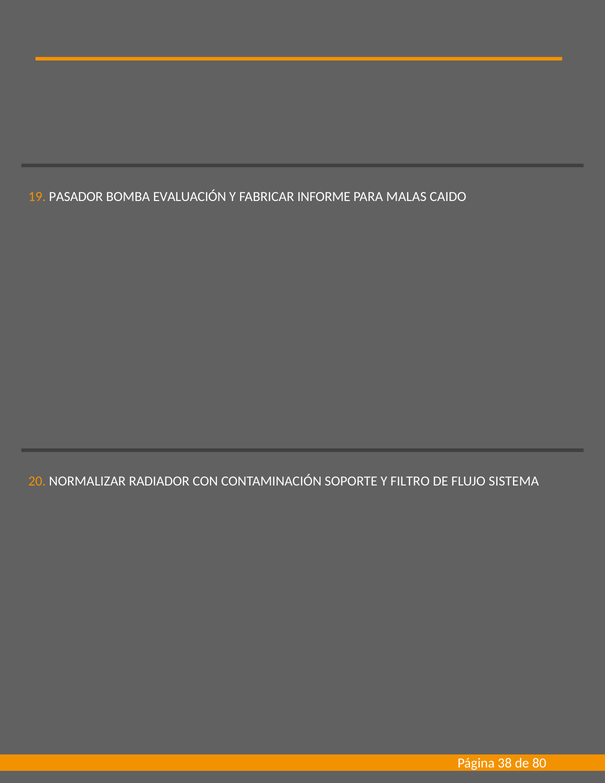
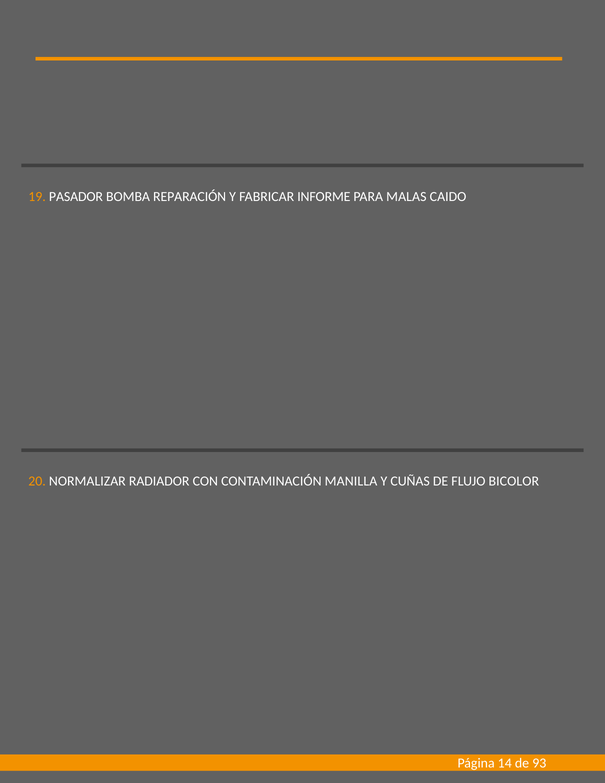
EVALUACIÓN: EVALUACIÓN -> REPARACIÓN (190, 197)
SOPORTE: SOPORTE -> MANILLA (351, 481)
FILTRO: FILTRO -> CUÑAS (410, 481)
SISTEMA: SISTEMA -> BICOLOR (514, 481)
38: 38 -> 14 (505, 763)
80: 80 -> 93 (539, 763)
